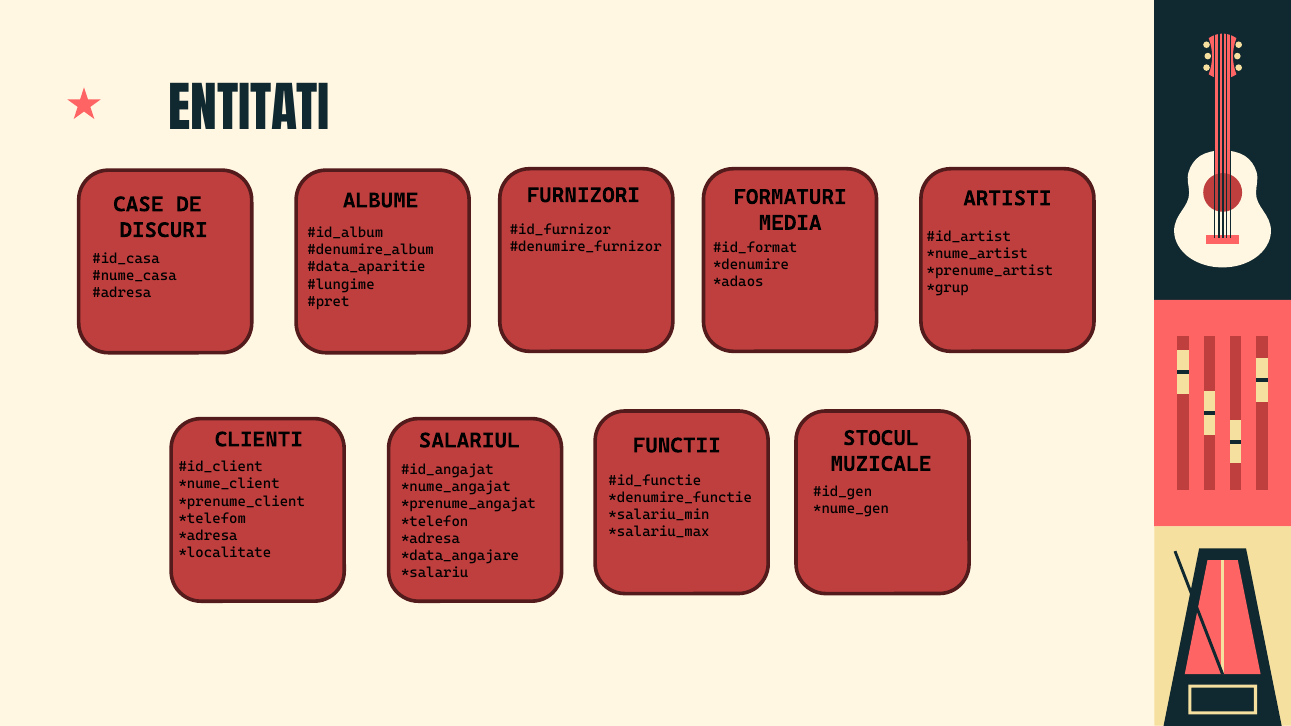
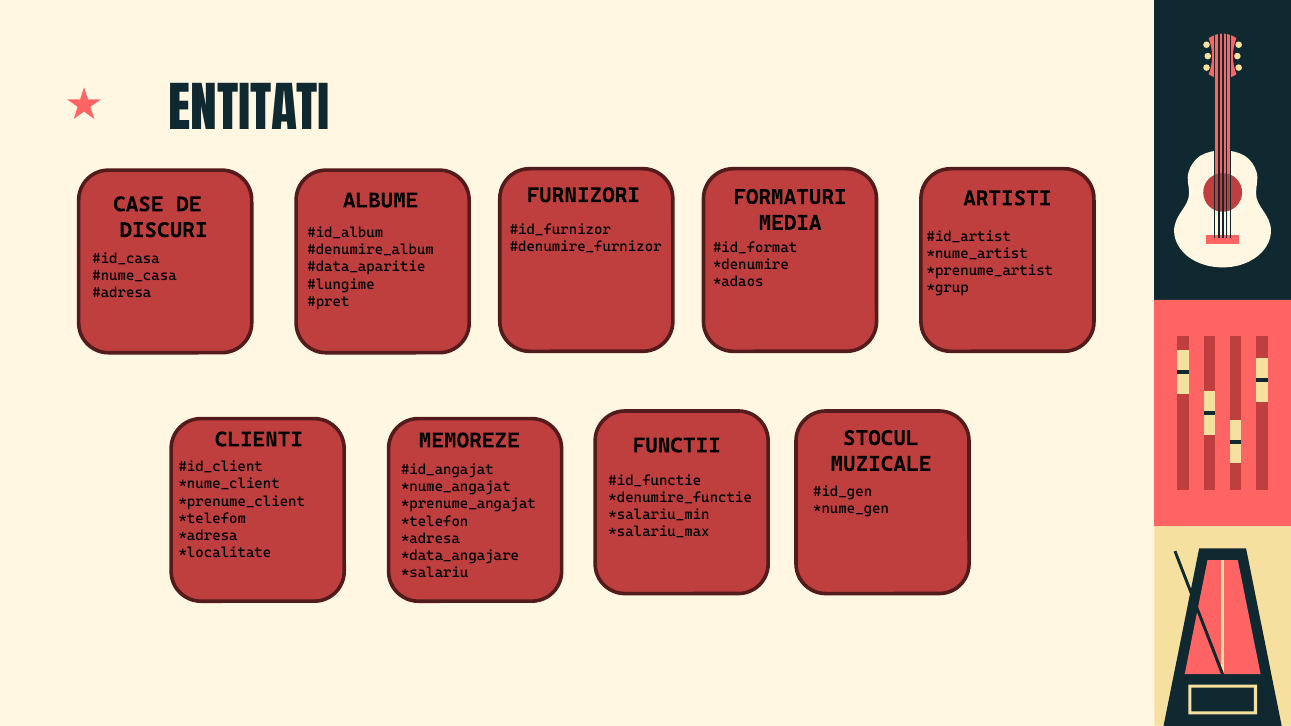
SALARIUL: SALARIUL -> MEMOREZE (469, 440)
